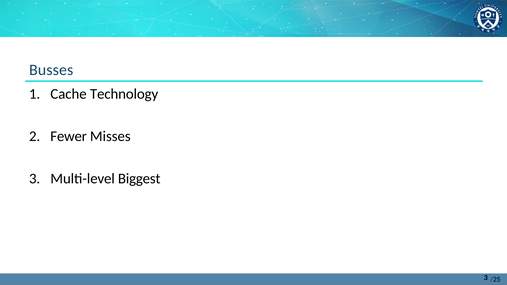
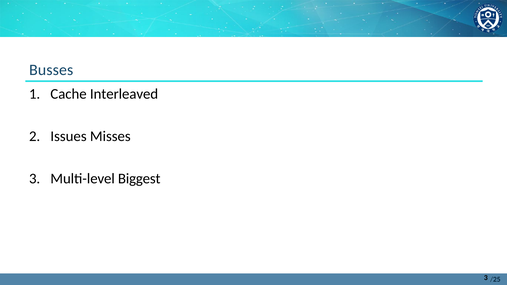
Technology: Technology -> Interleaved (124, 94)
Fewer: Fewer -> Issues (69, 136)
